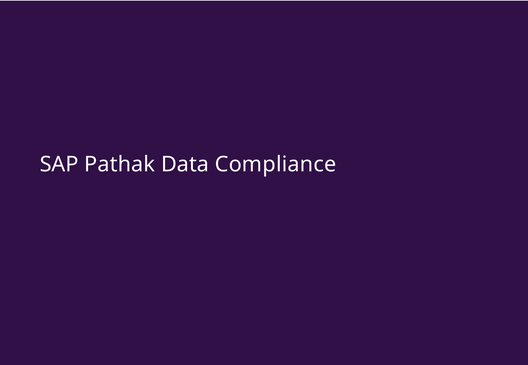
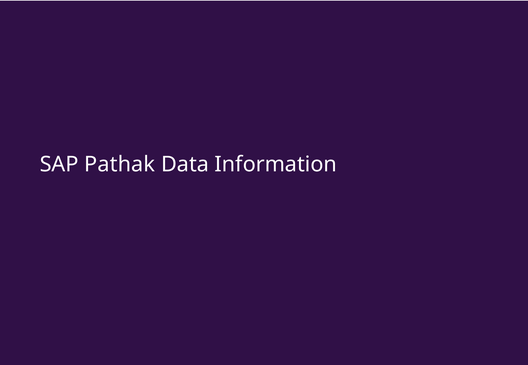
Compliance: Compliance -> Information (276, 165)
